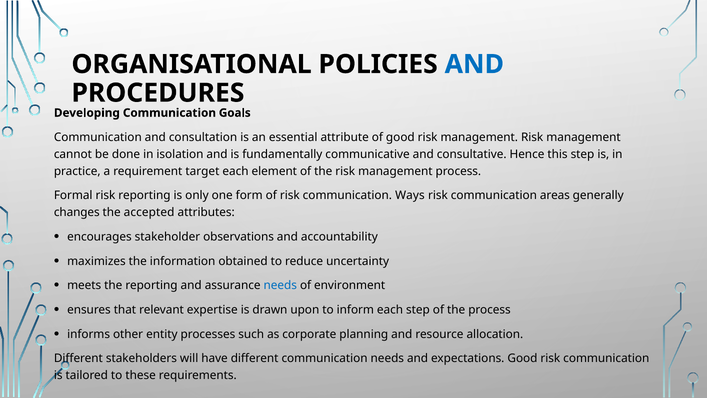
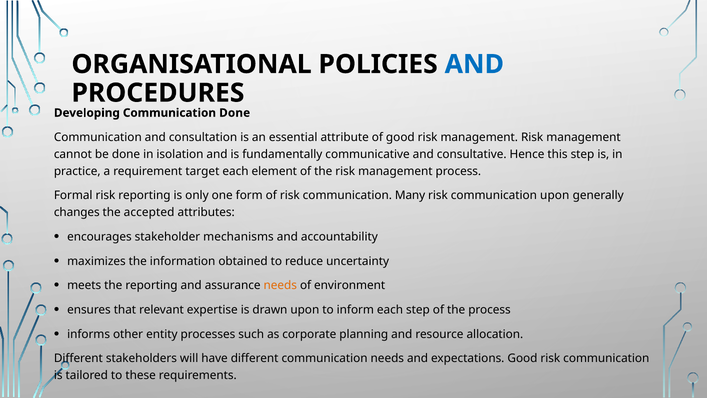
Goals: Goals -> Done (235, 113)
Ways: Ways -> Many (410, 195)
communication areas: areas -> upon (555, 195)
observations: observations -> mechanisms (238, 237)
needs colour: blue -> orange (280, 285)
